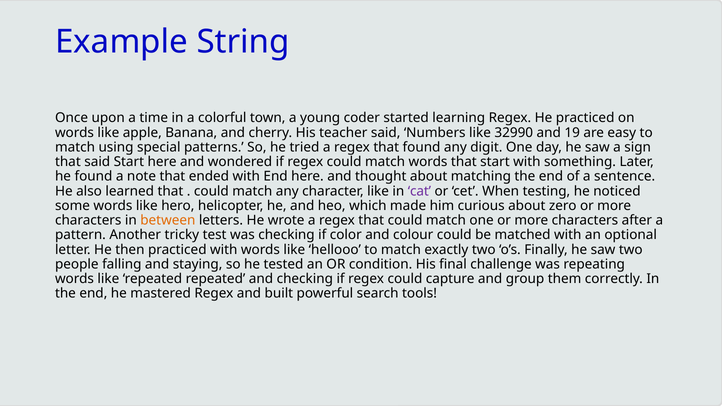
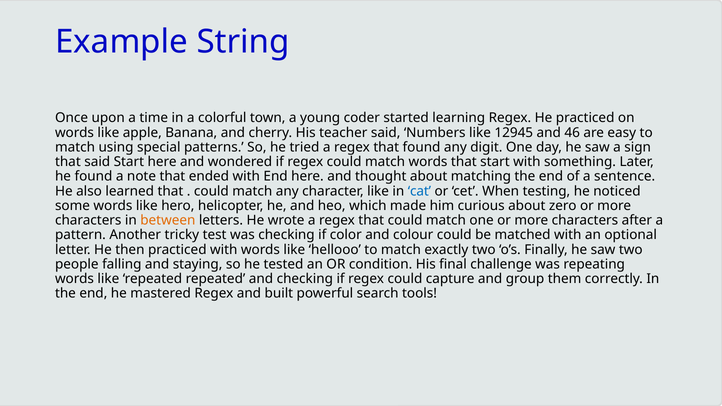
32990: 32990 -> 12945 (514, 133)
19: 19 -> 46 (572, 133)
cat colour: purple -> blue (419, 191)
